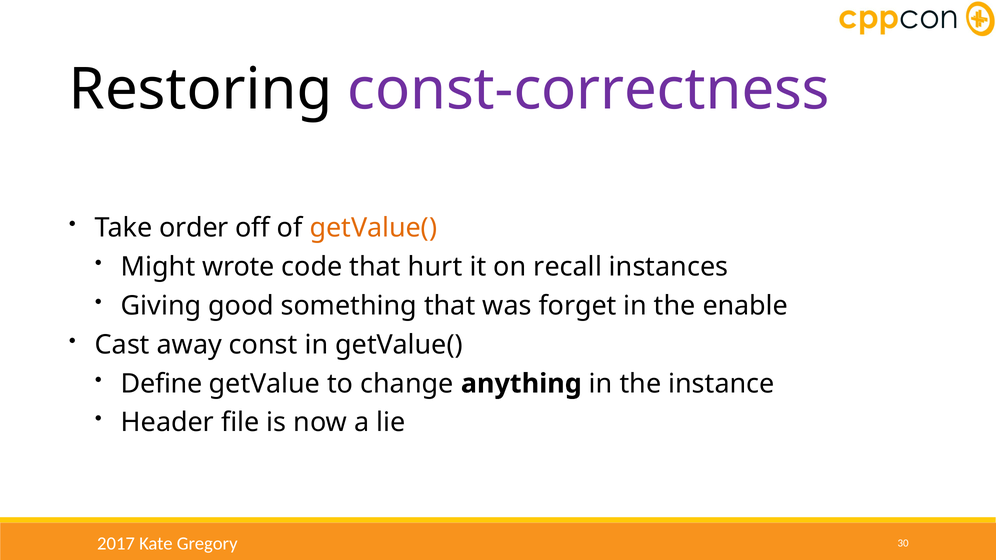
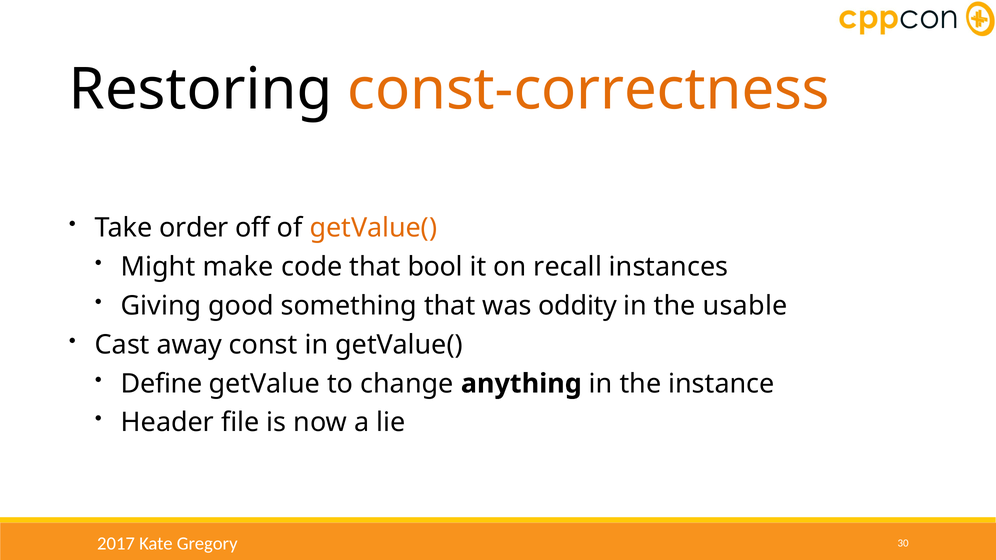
const-correctness colour: purple -> orange (589, 90)
wrote: wrote -> make (238, 267)
hurt: hurt -> bool (435, 267)
forget: forget -> oddity (578, 306)
enable: enable -> usable (745, 306)
